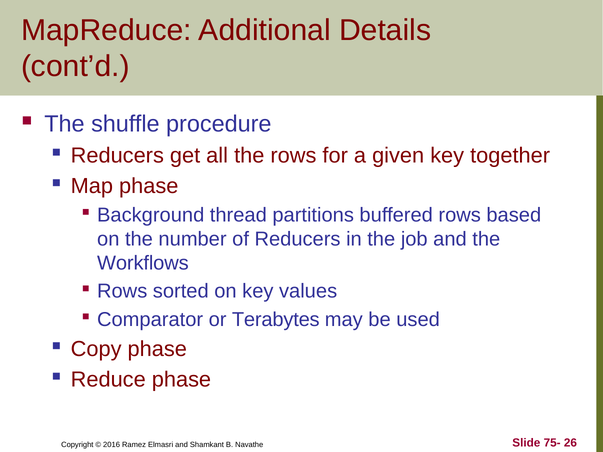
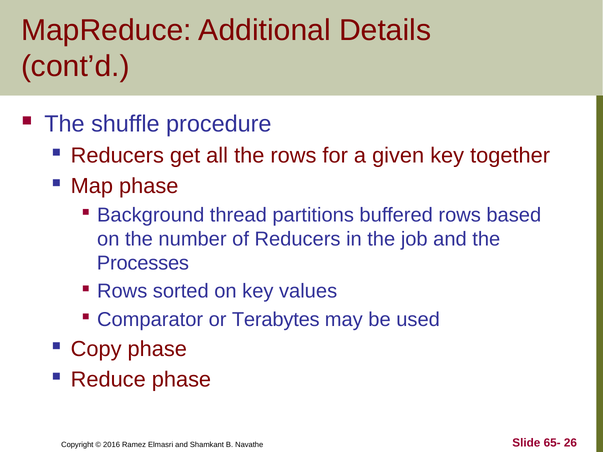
Workflows: Workflows -> Processes (143, 263)
75-: 75- -> 65- (552, 443)
